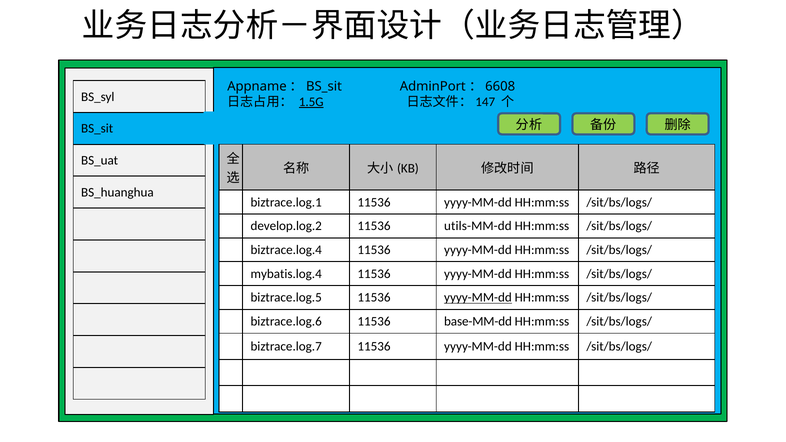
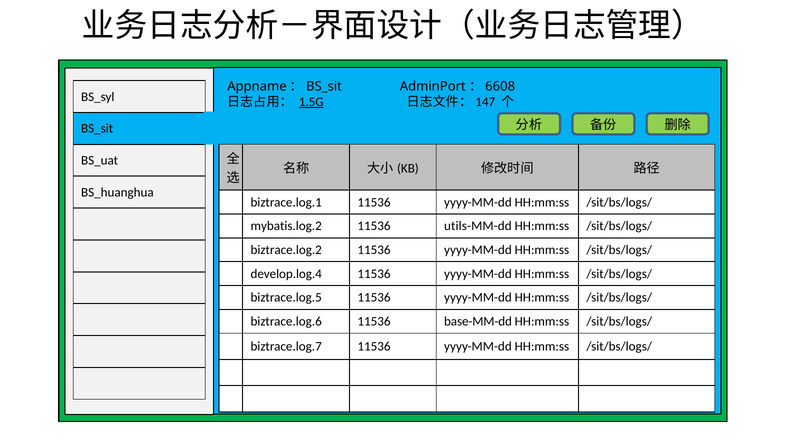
develop.log.2: develop.log.2 -> mybatis.log.2 (286, 226)
biztrace.log.4: biztrace.log.4 -> biztrace.log.2 (286, 250)
mybatis.log.4: mybatis.log.4 -> develop.log.4 (286, 274)
yyyy-MM-dd underline: present -> none (478, 298)
